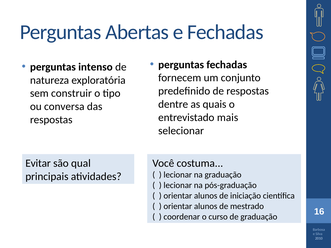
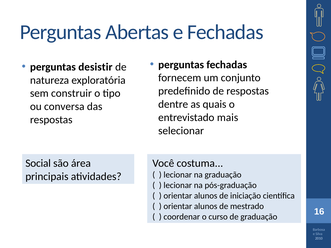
intenso: intenso -> desistir (95, 67)
Evitar: Evitar -> Social (38, 163)
qual: qual -> área (81, 163)
